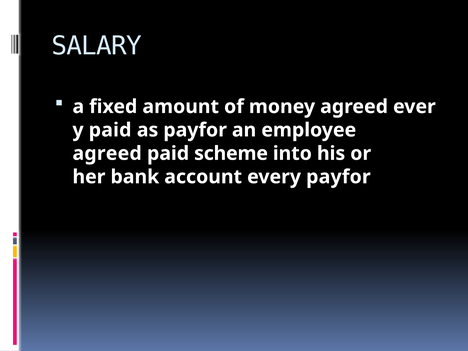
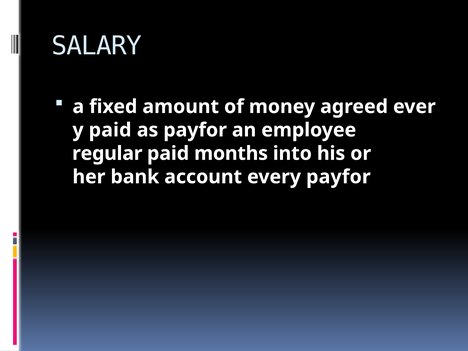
agreed: agreed -> regular (107, 153)
scheme: scheme -> months (231, 153)
